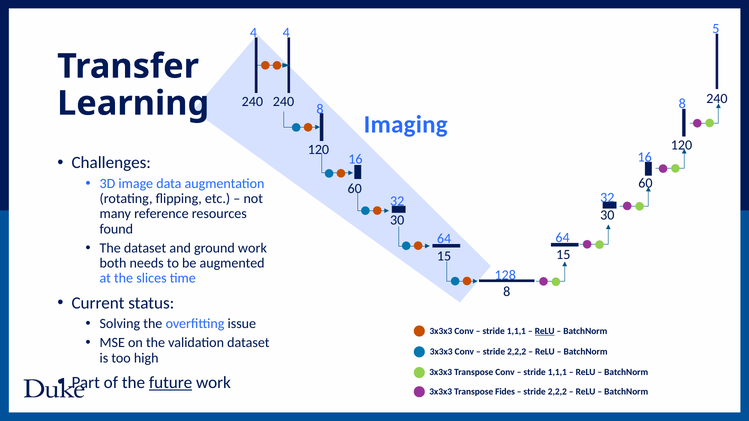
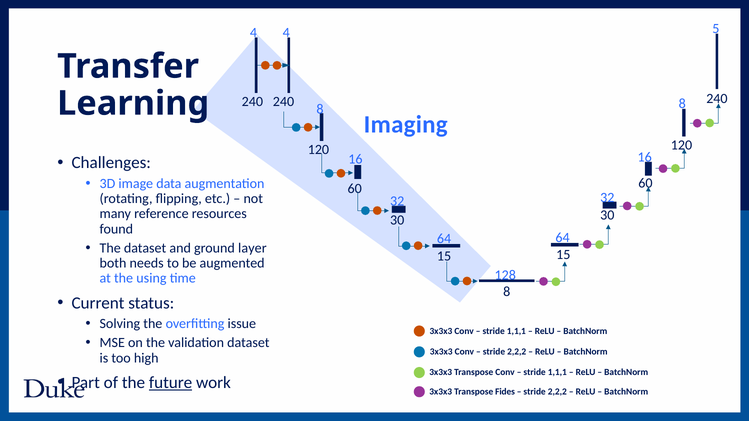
ground work: work -> layer (252, 248)
slices: slices -> using (151, 278)
ReLU underline: present -> none (545, 331)
